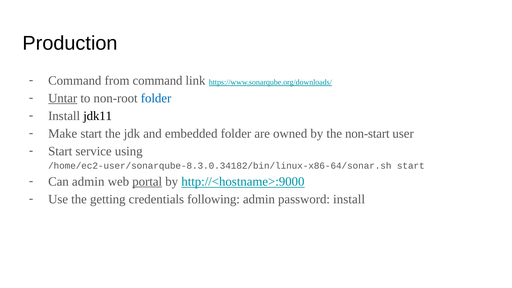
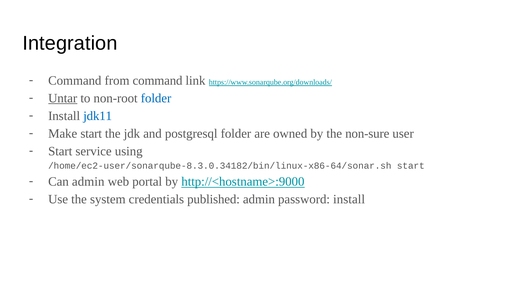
Production: Production -> Integration (70, 43)
jdk11 colour: black -> blue (98, 116)
embedded: embedded -> postgresql (191, 133)
non-start: non-start -> non-sure (367, 133)
portal underline: present -> none (147, 182)
getting: getting -> system (108, 199)
following: following -> published (214, 199)
